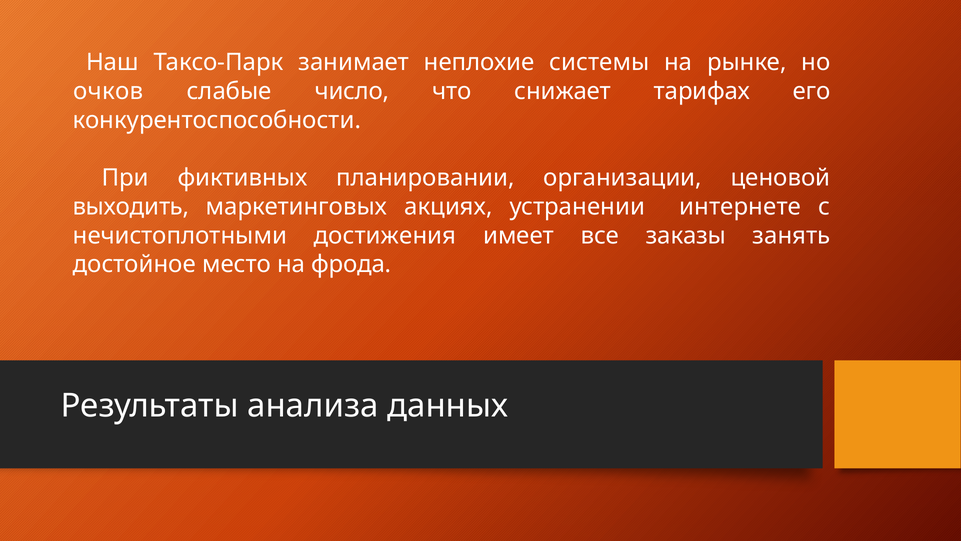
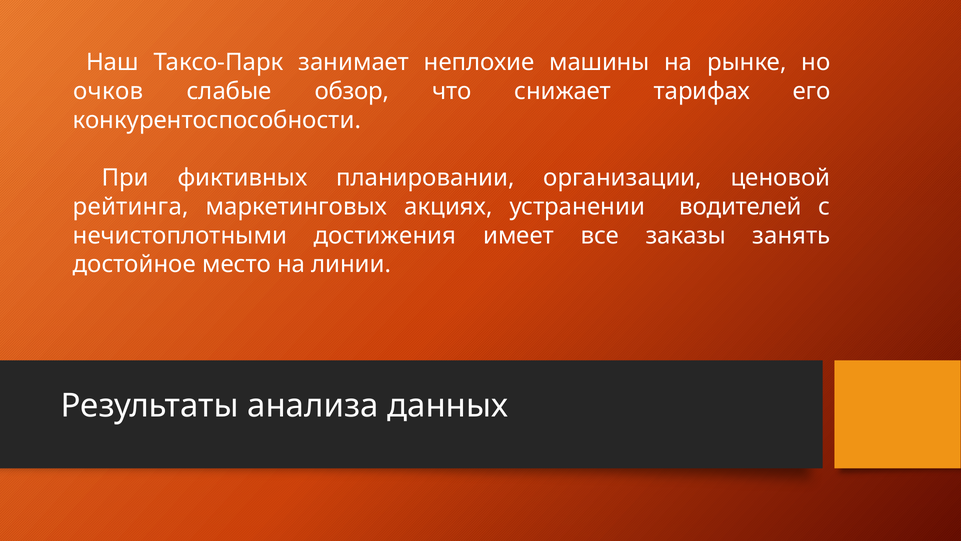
системы: системы -> машины (600, 62)
число: число -> обзор (352, 91)
выходить: выходить -> рейтинга (131, 207)
интернете: интернете -> водителей (740, 207)
фрода: фрода -> линии (351, 264)
